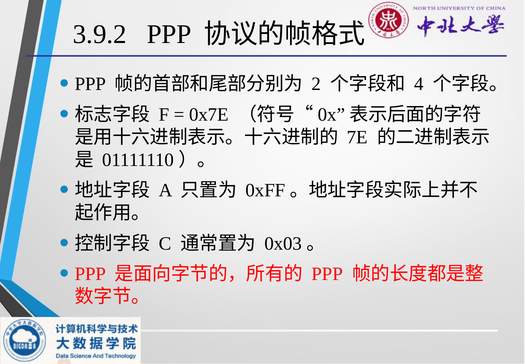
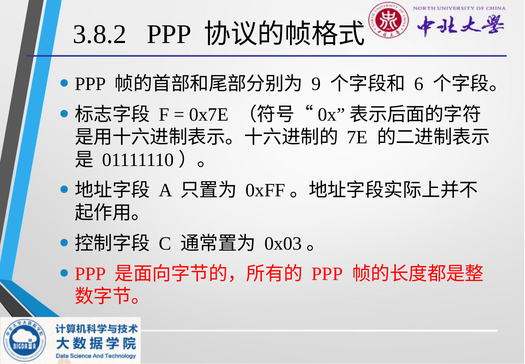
3.9.2: 3.9.2 -> 3.8.2 (100, 34)
2: 2 -> 9 (316, 84)
4: 4 -> 6 (419, 84)
